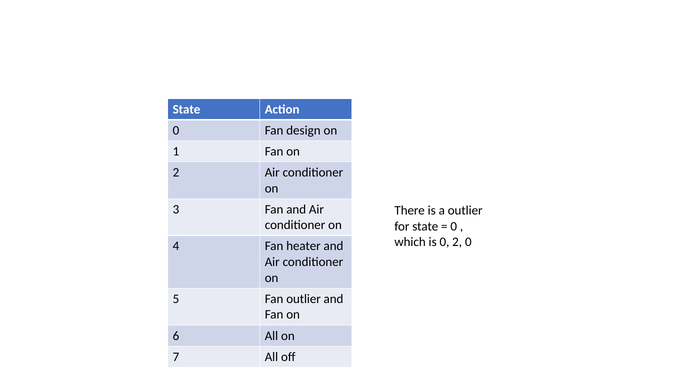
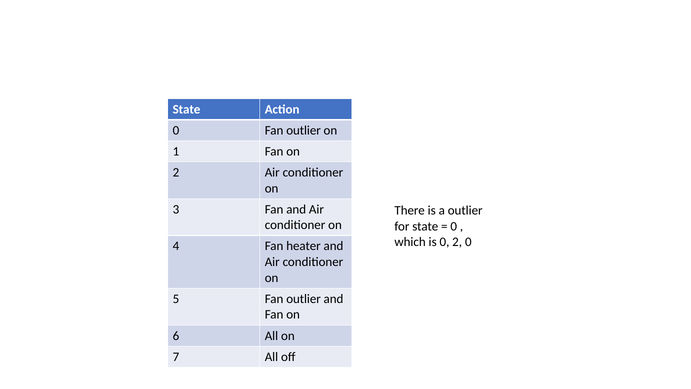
0 Fan design: design -> outlier (304, 130)
